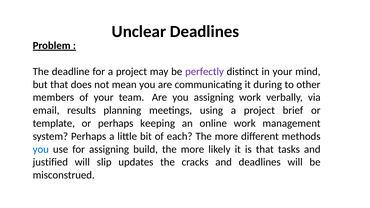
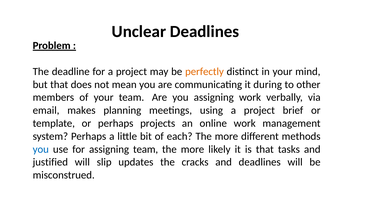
perfectly colour: purple -> orange (204, 72)
results: results -> makes (81, 110)
keeping: keeping -> projects (158, 123)
assigning build: build -> team (146, 149)
